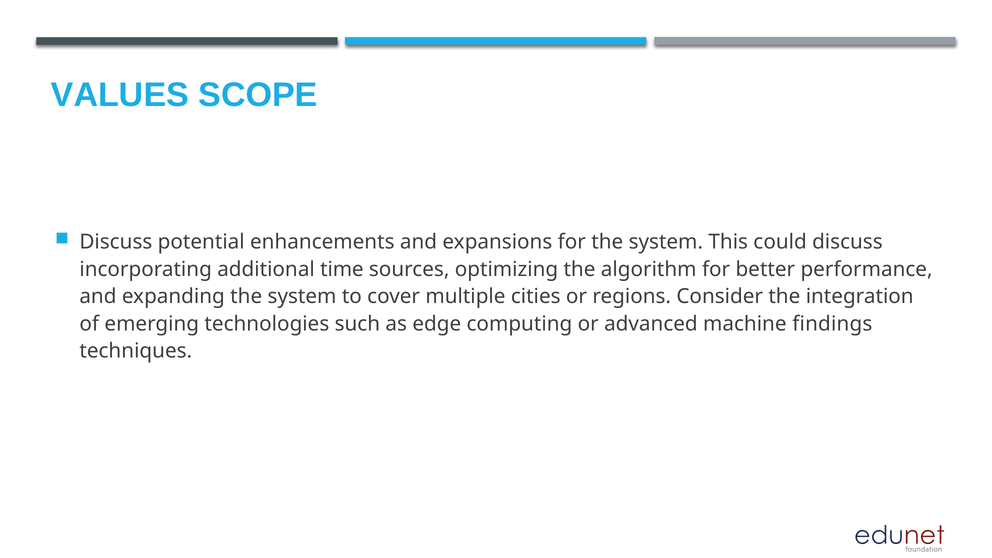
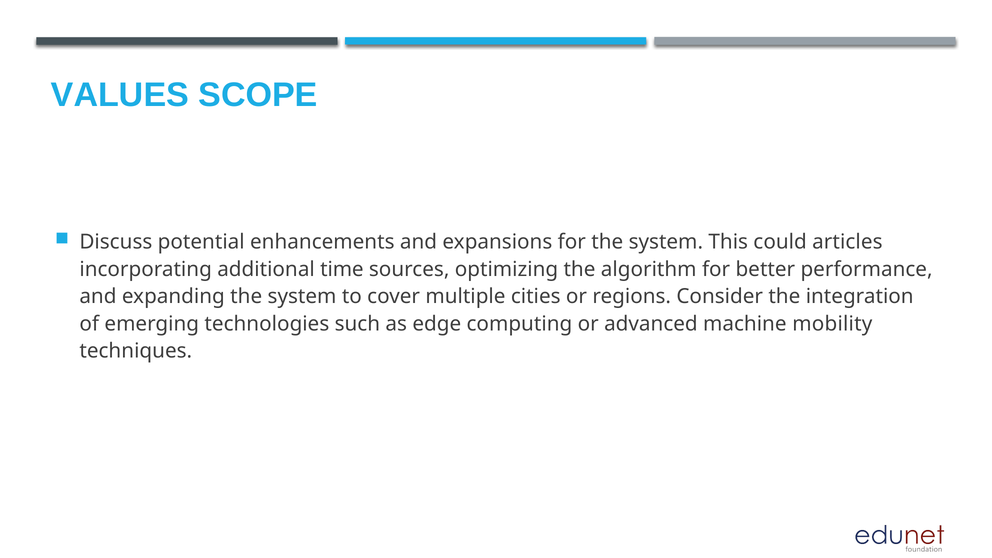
could discuss: discuss -> articles (847, 242)
findings: findings -> mobility (832, 324)
